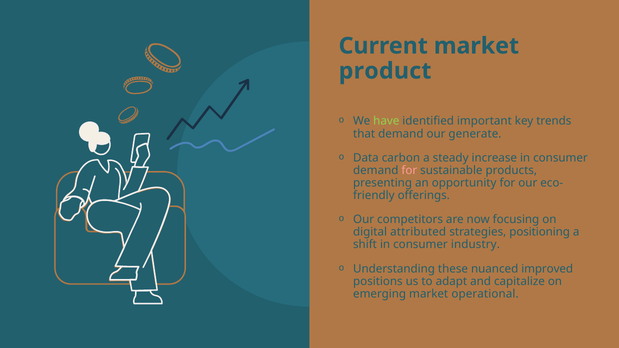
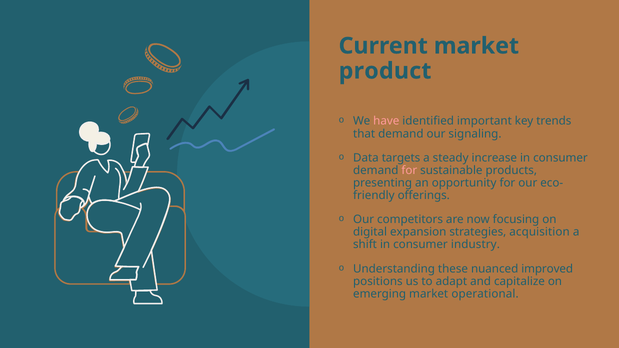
have colour: light green -> pink (386, 121)
generate: generate -> signaling (475, 134)
carbon: carbon -> targets (401, 158)
attributed: attributed -> expansion (418, 232)
positioning: positioning -> acquisition (540, 232)
